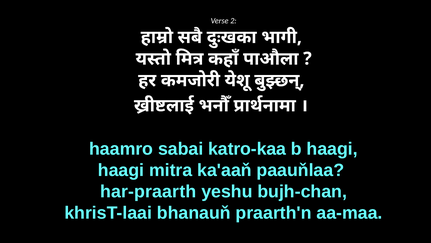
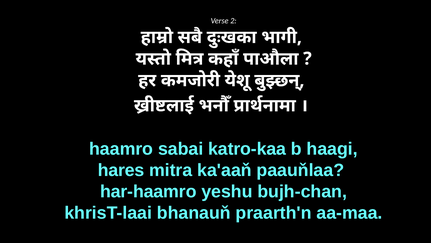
haagi: haagi -> hares (121, 170)
har-praarth: har-praarth -> har-haamro (148, 191)
